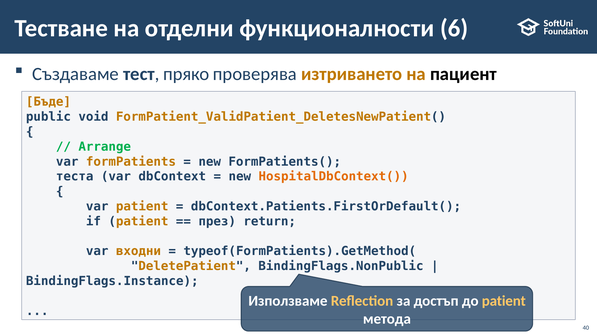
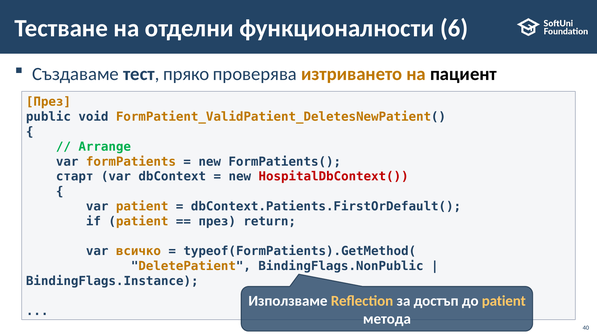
Бъде: Бъде -> През (48, 102)
теста: теста -> старт (75, 176)
HospitalDbContext( colour: orange -> red (334, 176)
входни: входни -> всичко (138, 251)
